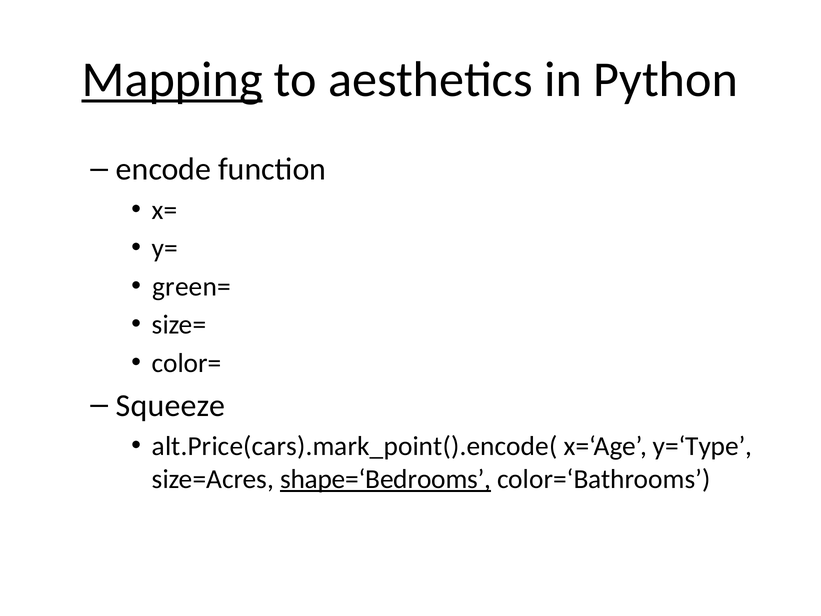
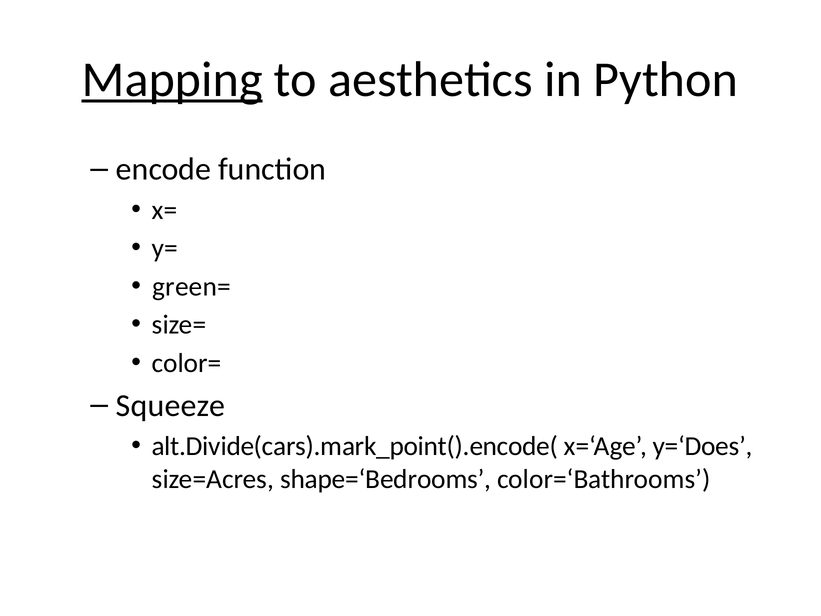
alt.Price(cars).mark_point().encode(: alt.Price(cars).mark_point().encode( -> alt.Divide(cars).mark_point().encode( (355, 446)
y=‘Type: y=‘Type -> y=‘Does (703, 446)
shape=‘Bedrooms underline: present -> none (386, 479)
